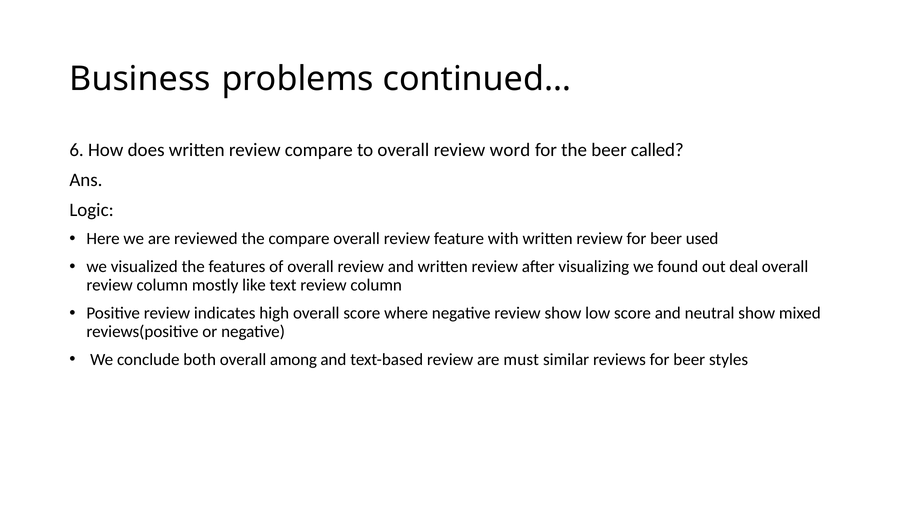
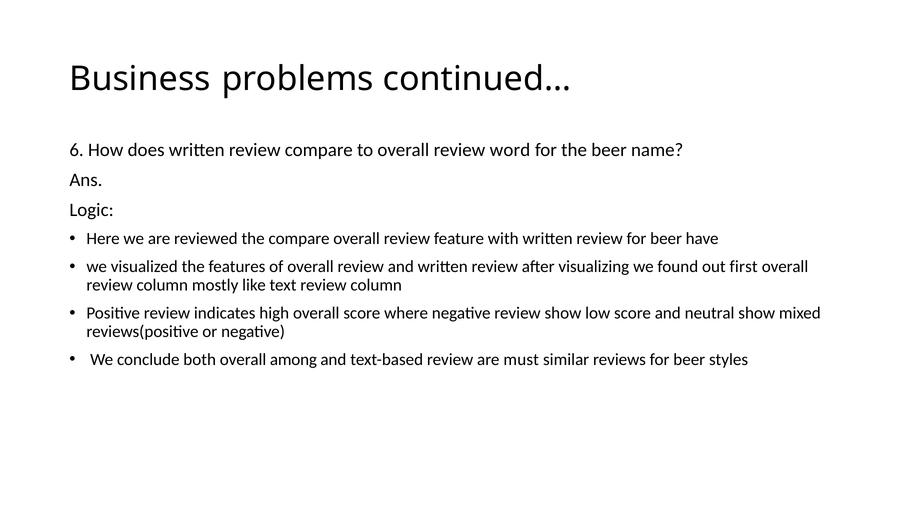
called: called -> name (657, 150)
used: used -> have (702, 239)
deal: deal -> first (744, 267)
